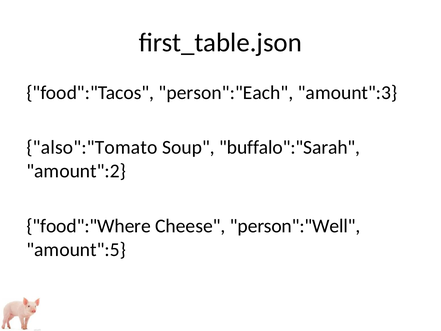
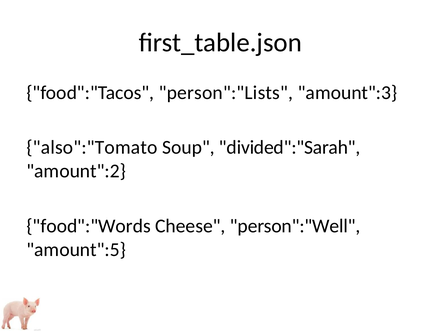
person":"Each: person":"Each -> person":"Lists (226, 93)
buffalo":"Sarah: buffalo":"Sarah -> divided":"Sarah (290, 147)
food":"Where: food":"Where -> food":"Words (89, 226)
